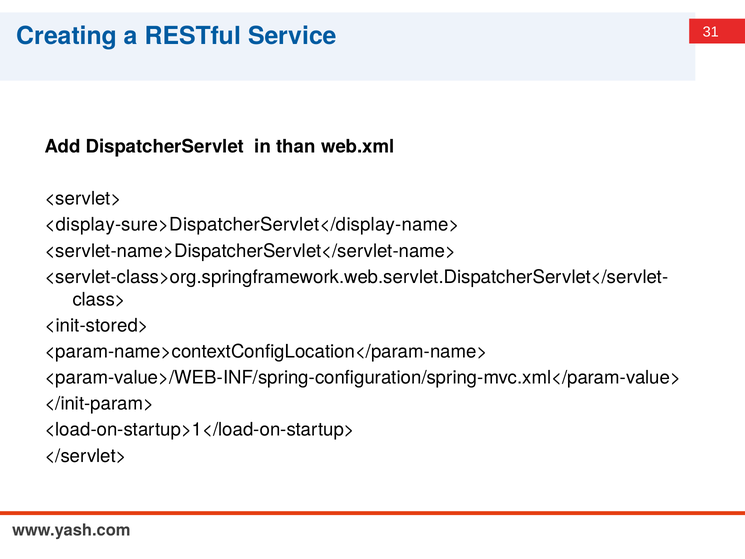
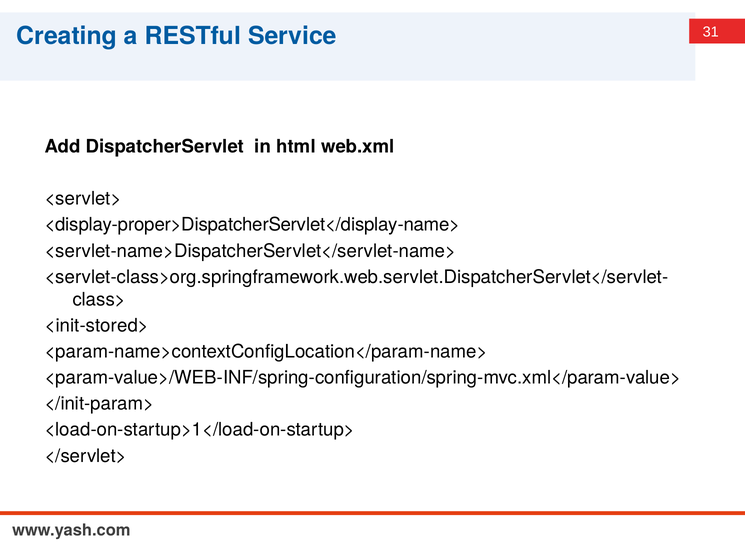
than: than -> html (296, 147)
<display-sure>DispatcherServlet</display-name>: <display-sure>DispatcherServlet</display-name> -> <display-proper>DispatcherServlet</display-name> (252, 225)
